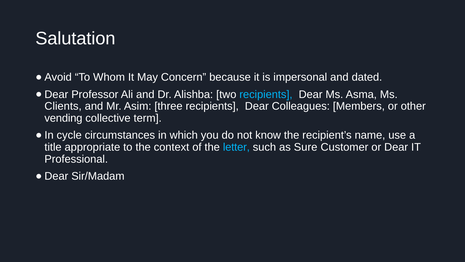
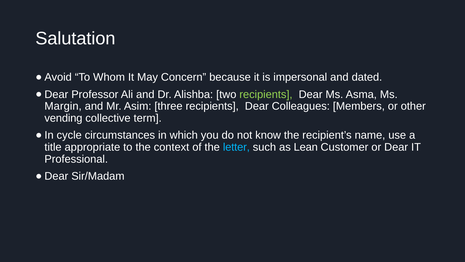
recipients colour: light blue -> light green (266, 94)
Clients: Clients -> Margin (63, 106)
Sure: Sure -> Lean (306, 147)
